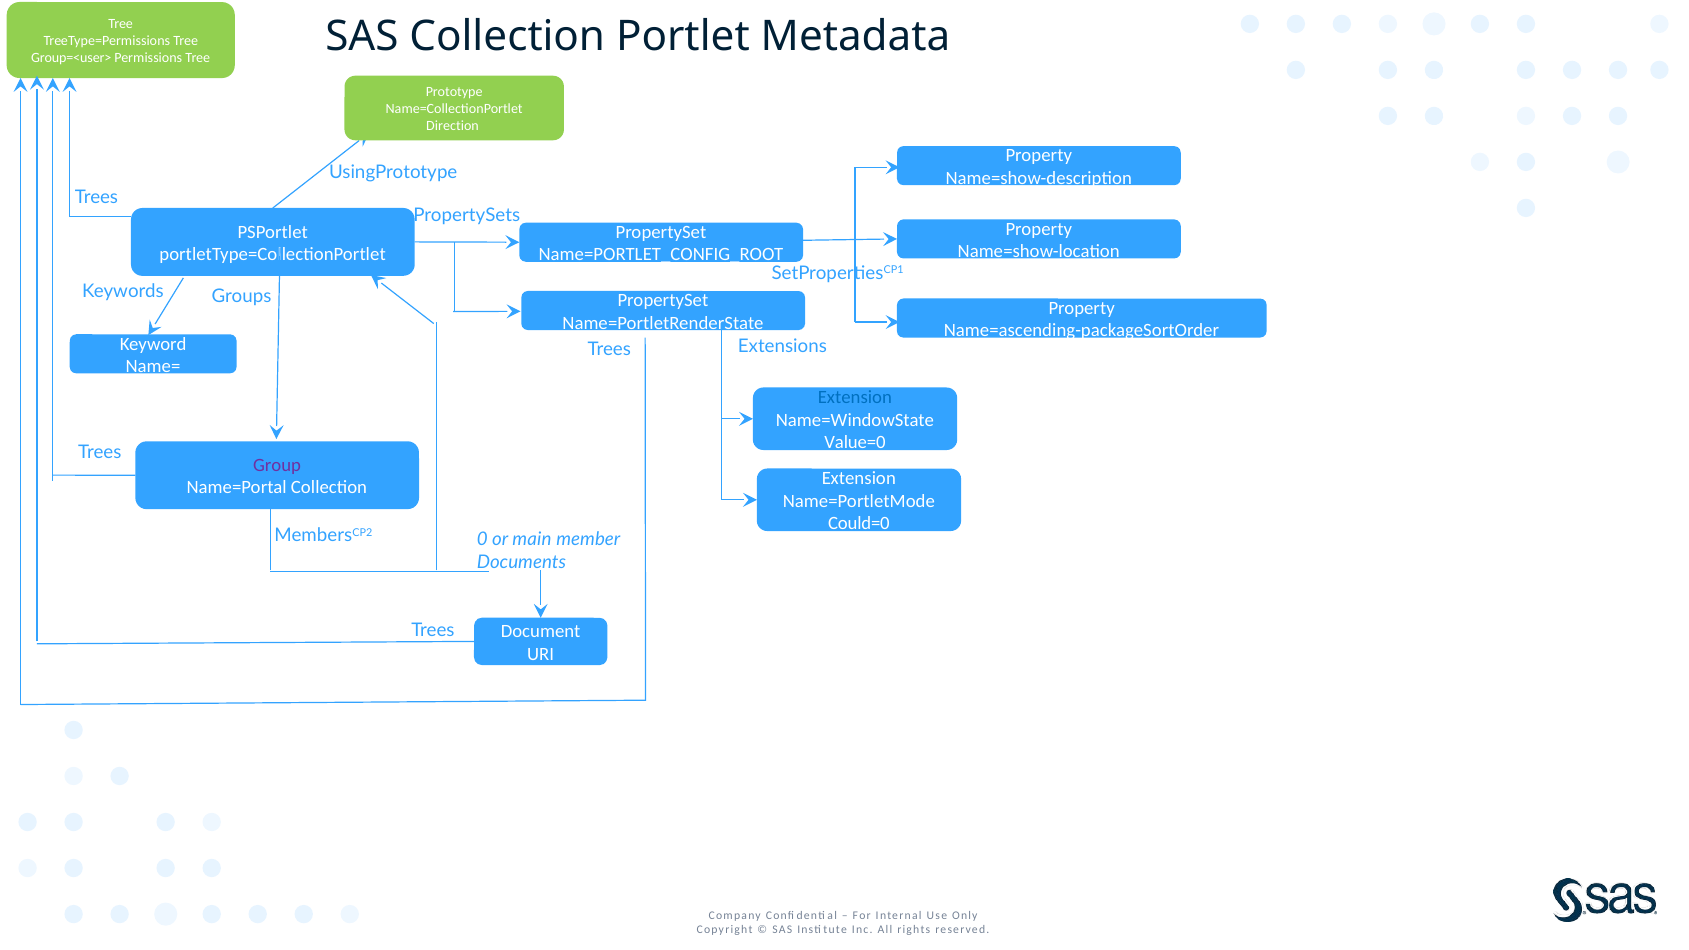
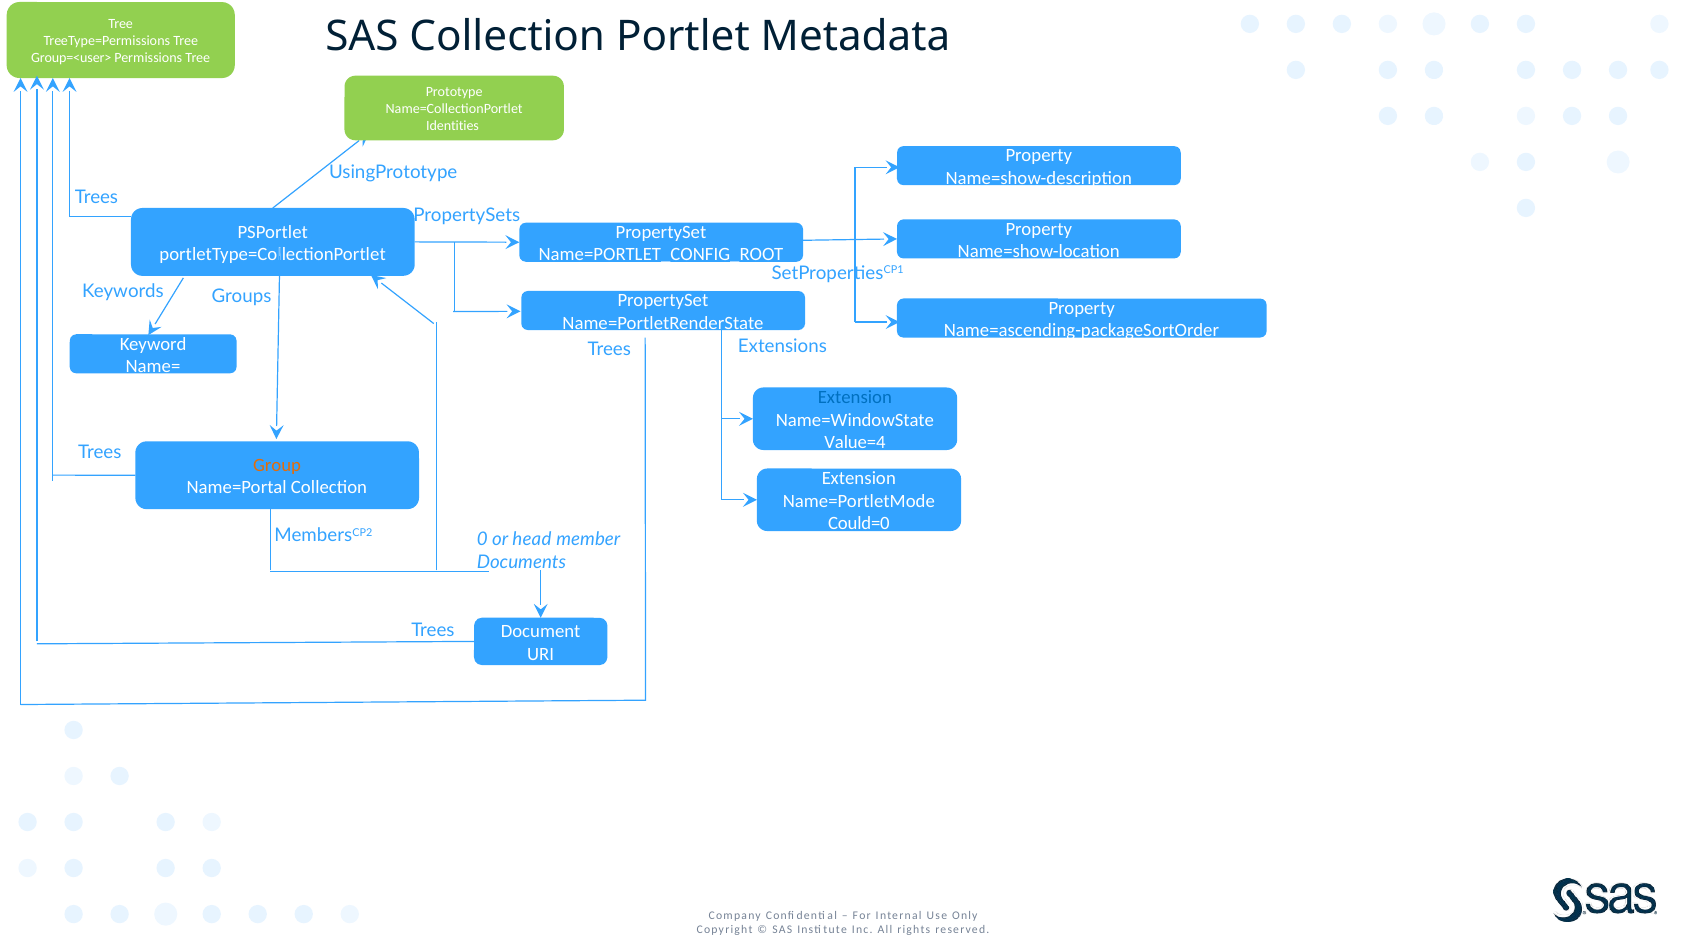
Direction: Direction -> Identities (453, 126)
Value=0: Value=0 -> Value=4 (855, 443)
Group colour: purple -> orange (277, 465)
main: main -> head (532, 539)
